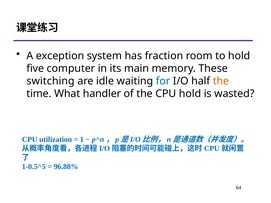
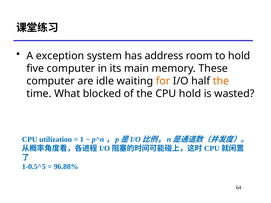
fraction: fraction -> address (164, 56)
switching: switching -> computer (51, 81)
for colour: blue -> orange (163, 81)
handler: handler -> blocked (102, 94)
